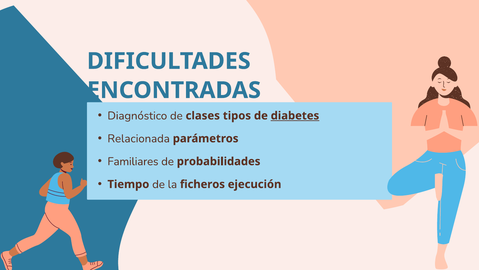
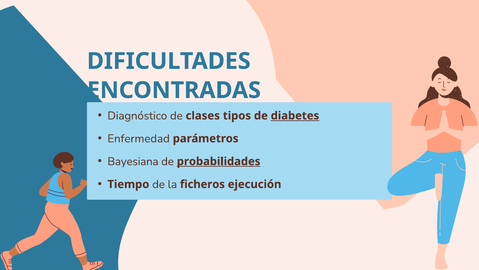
Relacionada: Relacionada -> Enfermedad (139, 138)
Familiares: Familiares -> Bayesiana (133, 161)
probabilidades underline: none -> present (219, 161)
